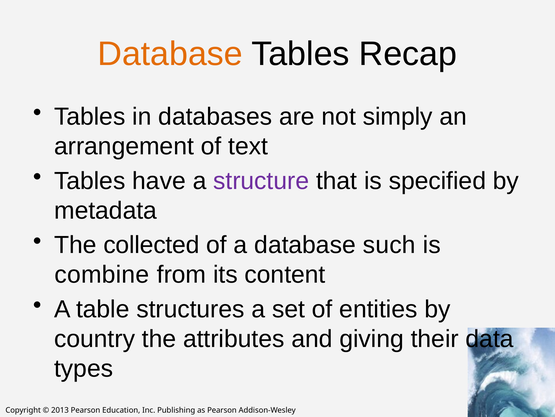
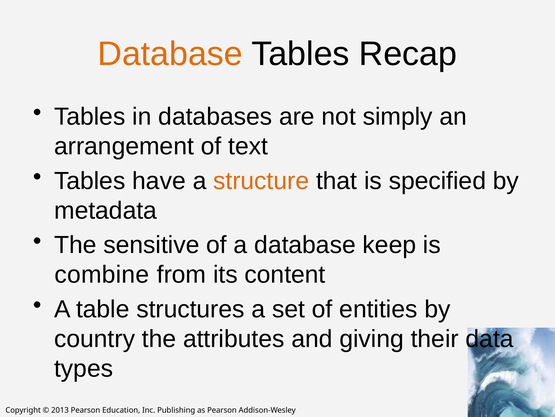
structure colour: purple -> orange (261, 181)
collected: collected -> sensitive (151, 245)
such: such -> keep (389, 245)
